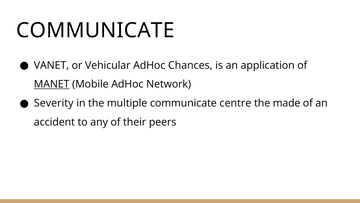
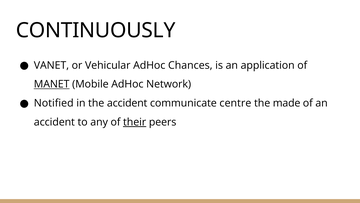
COMMUNICATE: COMMUNICATE -> CONTINUOUSLY (96, 30)
Severity: Severity -> Notified (54, 103)
the multiple: multiple -> accident (127, 103)
their underline: none -> present (135, 122)
